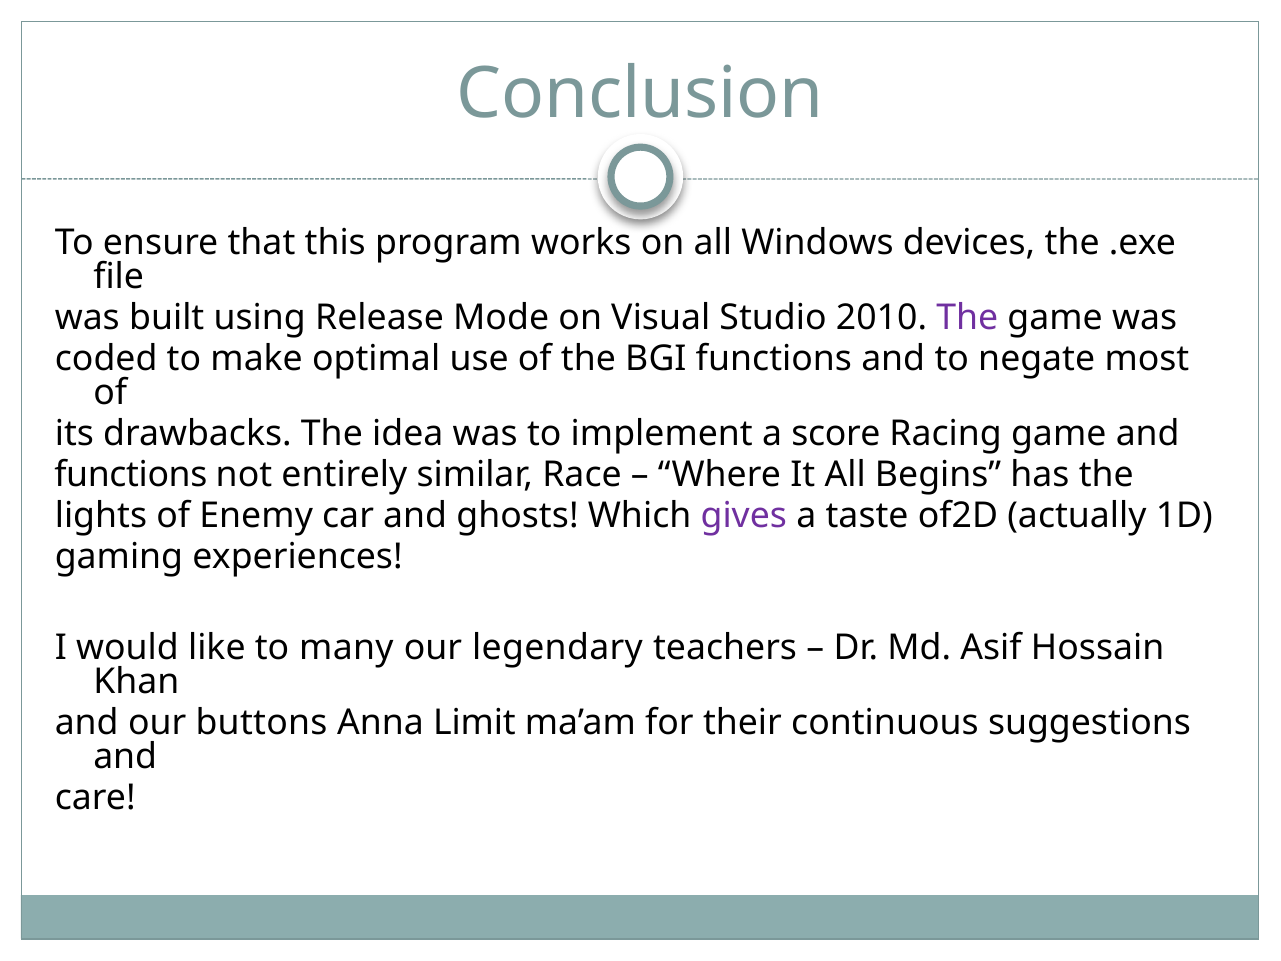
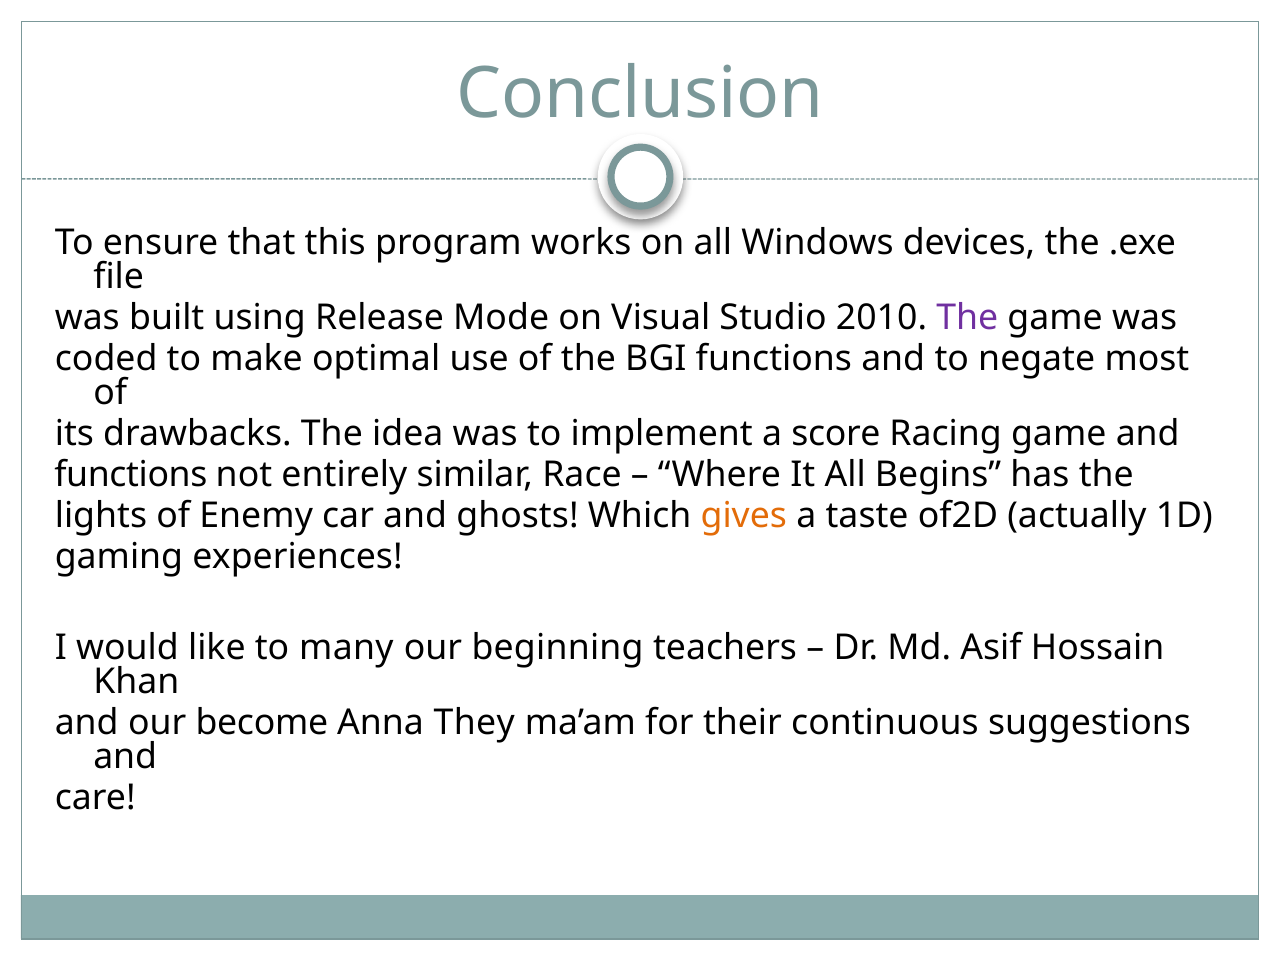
gives colour: purple -> orange (744, 516)
legendary: legendary -> beginning (558, 648)
buttons: buttons -> become (262, 723)
Limit: Limit -> They (474, 723)
